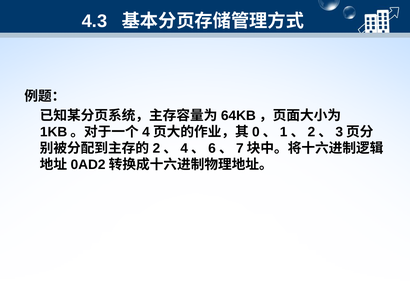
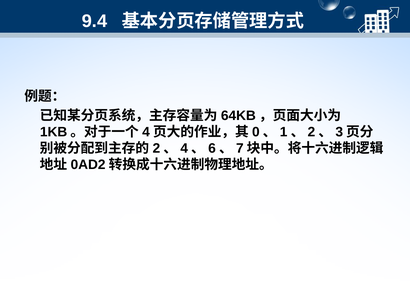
4.3: 4.3 -> 9.4 (95, 21)
